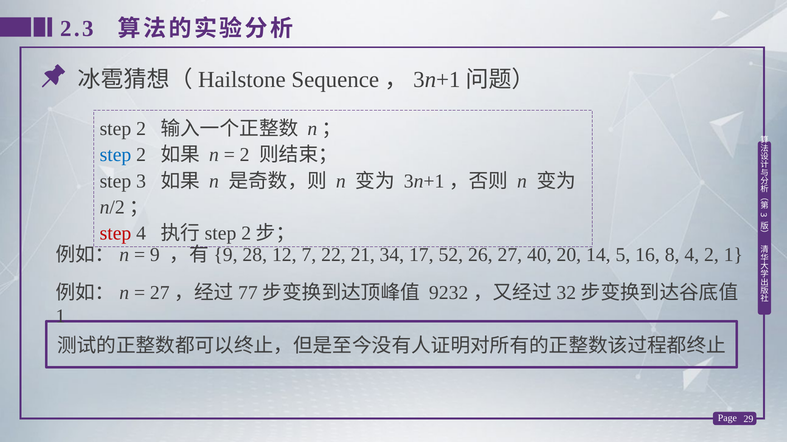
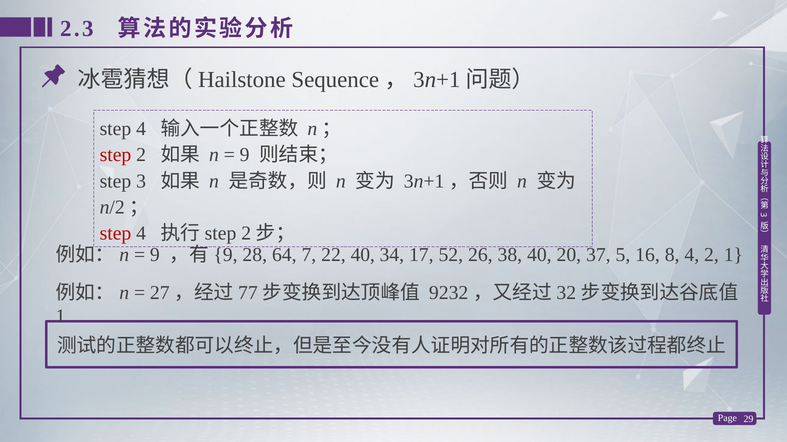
2: 2 -> 4 (141, 129)
step colour: blue -> red (115, 155)
2: 2 -> 9 (245, 155)
12: 12 -> 64 (284, 255)
22 21: 21 -> 40 (363, 255)
27: 27 -> 38 (510, 255)
14: 14 -> 37 (598, 255)
